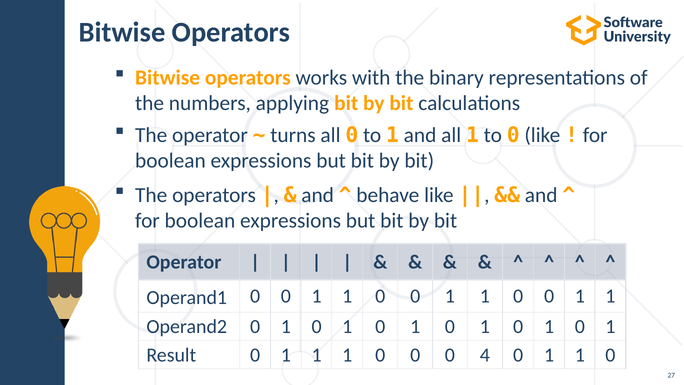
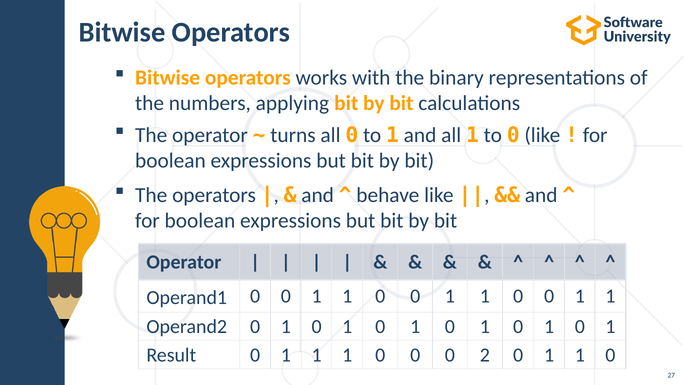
4: 4 -> 2 (485, 355)
